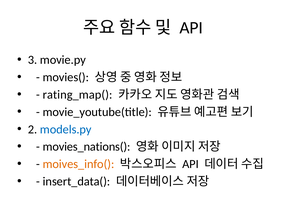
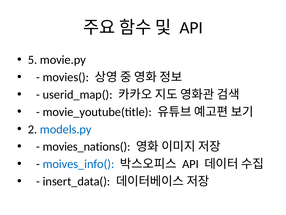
3: 3 -> 5 (33, 60)
rating_map(: rating_map( -> userid_map( (78, 94)
moives_info( colour: orange -> blue (79, 164)
